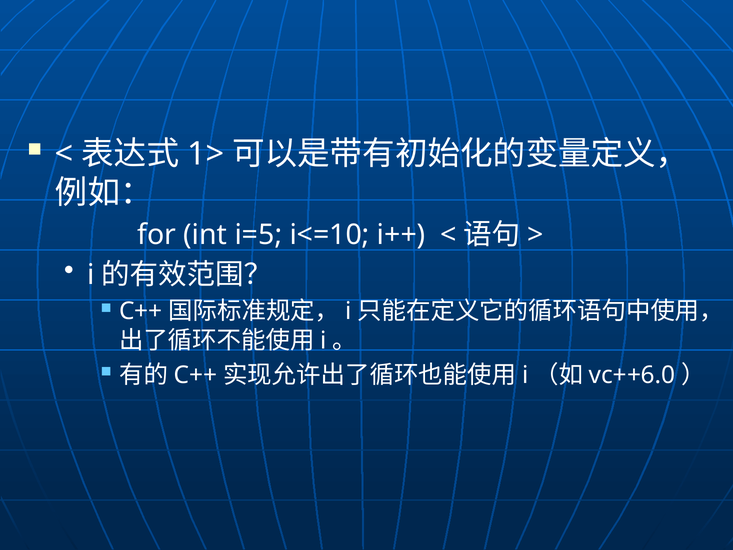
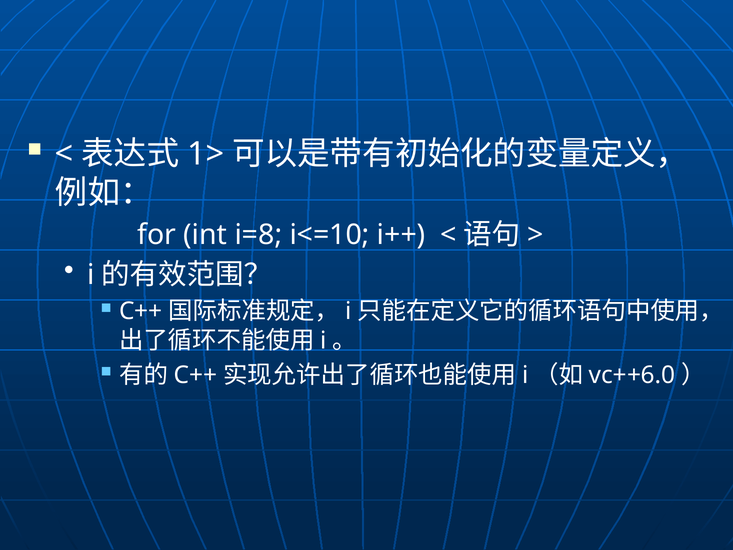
i=5: i=5 -> i=8 (258, 235)
